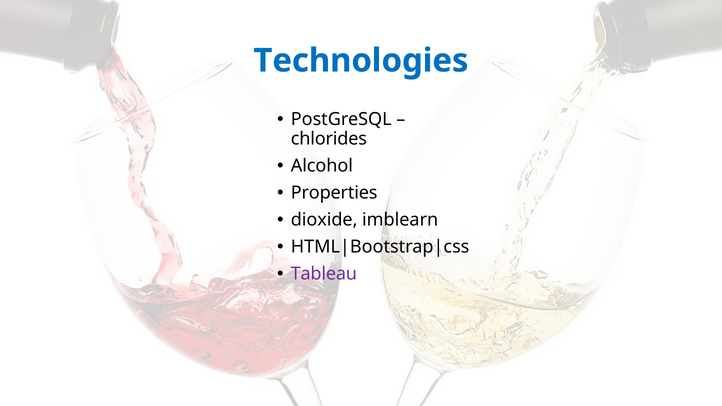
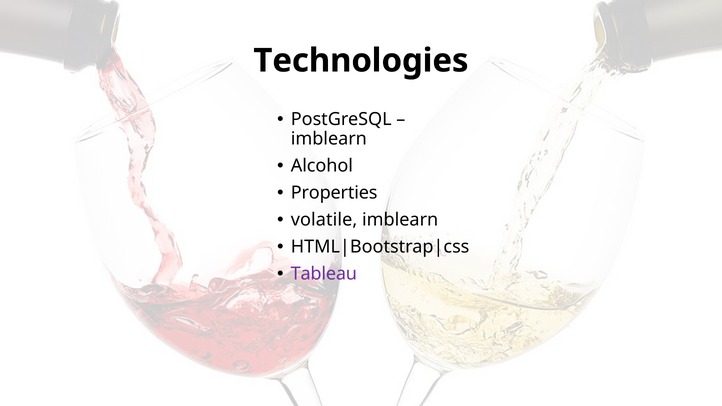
Technologies colour: blue -> black (361, 61)
chlorides: chlorides -> imblearn (329, 139)
dioxide: dioxide -> volatile (324, 220)
